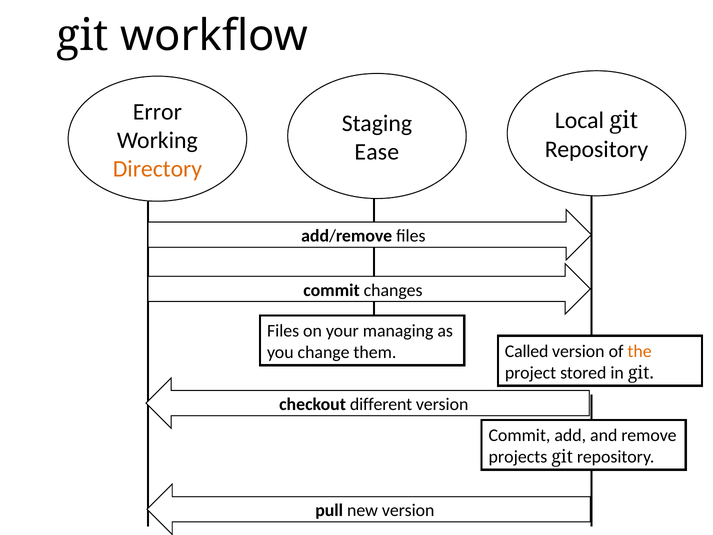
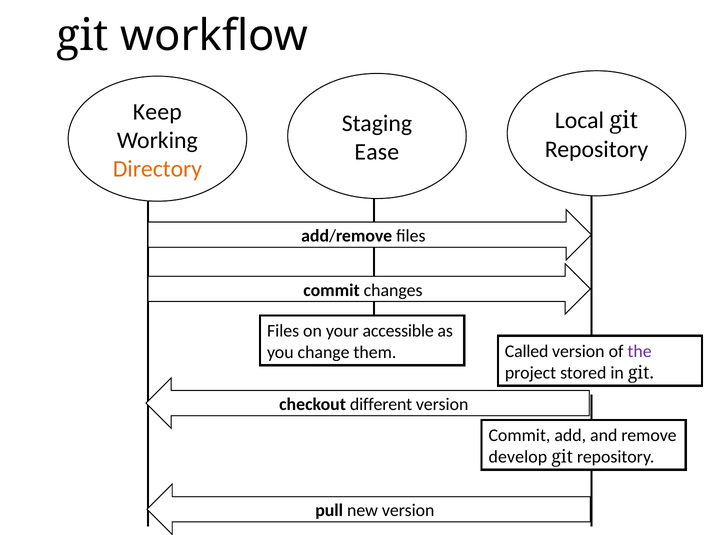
Error: Error -> Keep (157, 112)
managing: managing -> accessible (398, 331)
the colour: orange -> purple (640, 351)
projects: projects -> develop (518, 457)
